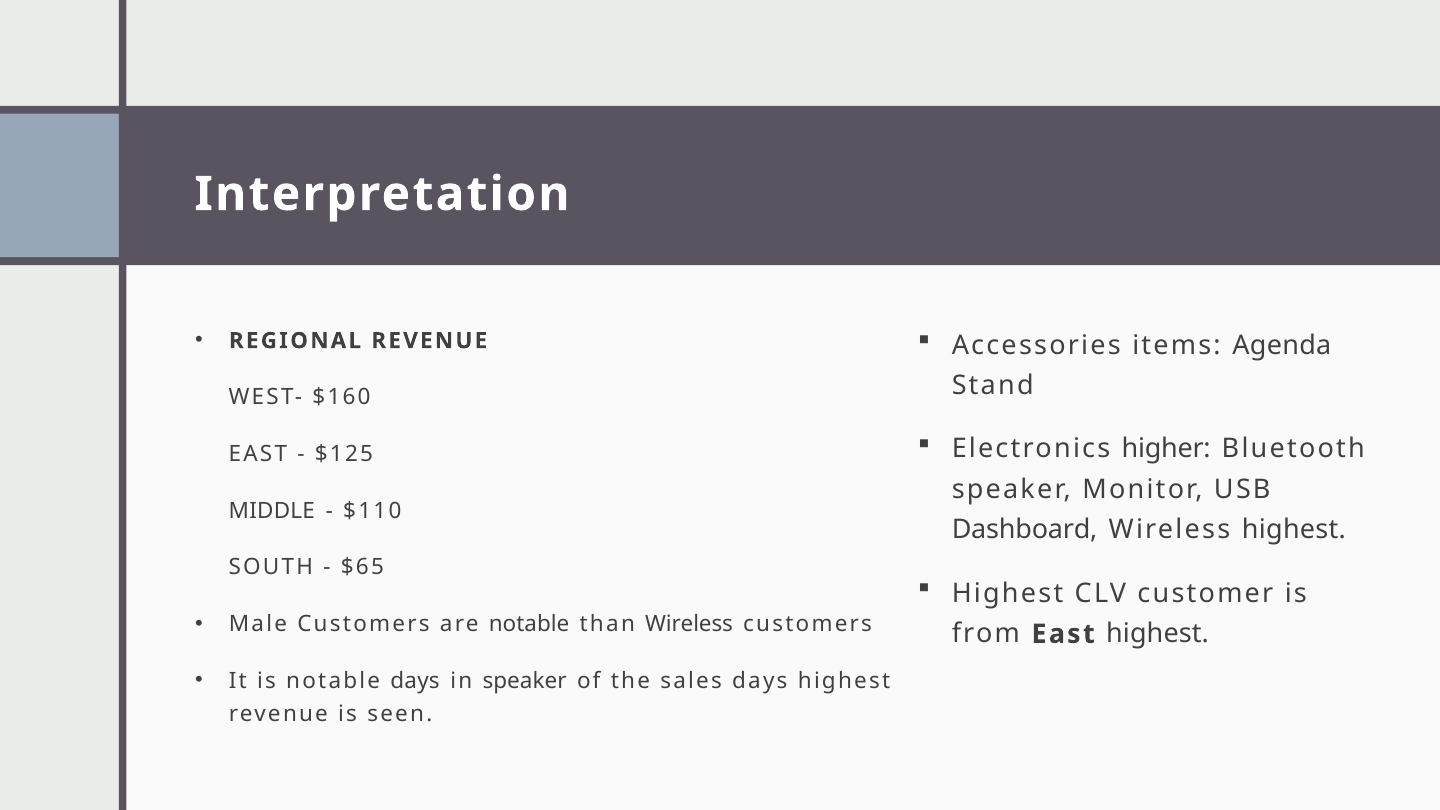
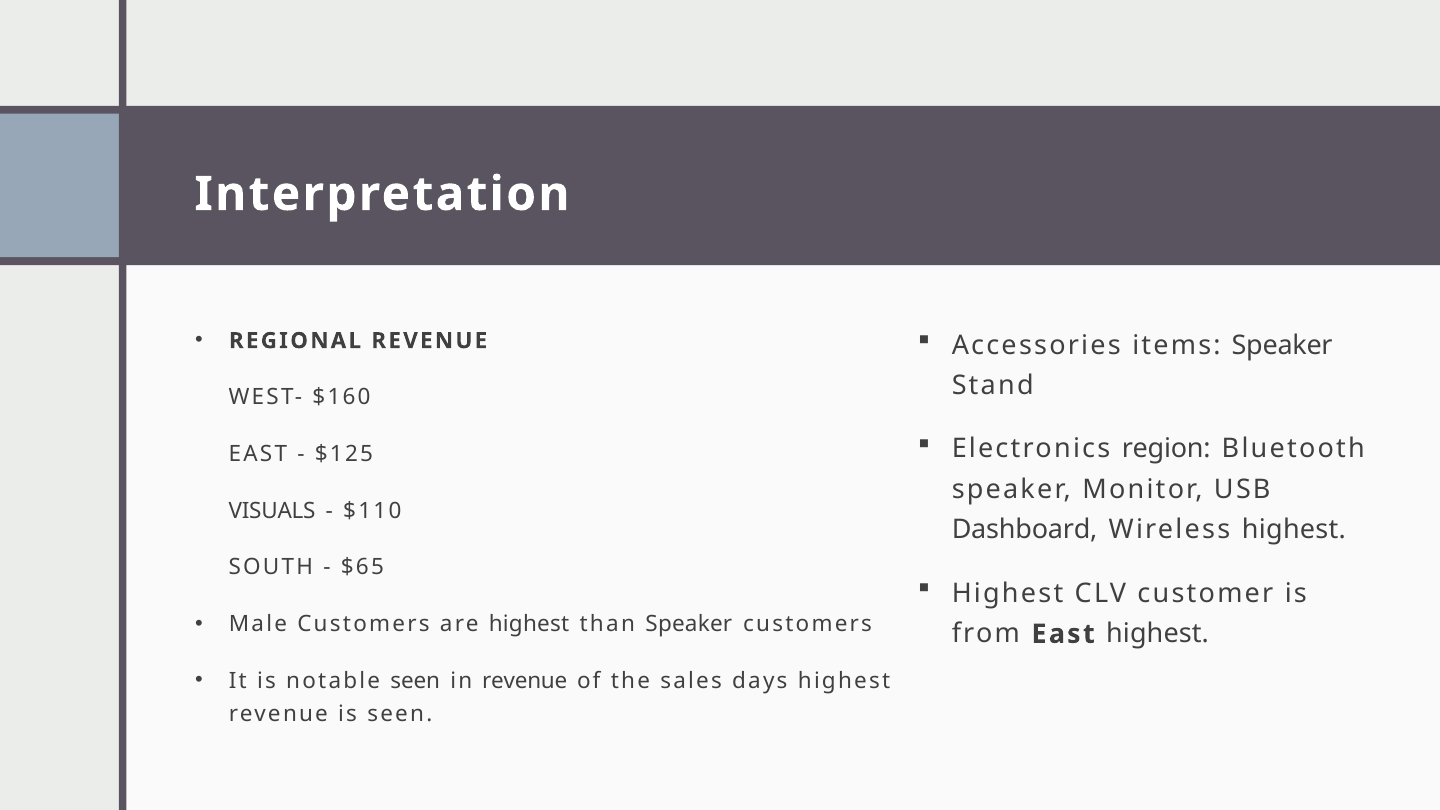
items Agenda: Agenda -> Speaker (1282, 345)
higher: higher -> region (1166, 449)
MIDDLE: MIDDLE -> VISUALS (272, 511)
are notable: notable -> highest (529, 624)
than Wireless: Wireless -> Speaker (689, 624)
notable days: days -> seen (415, 681)
in speaker: speaker -> revenue (525, 681)
